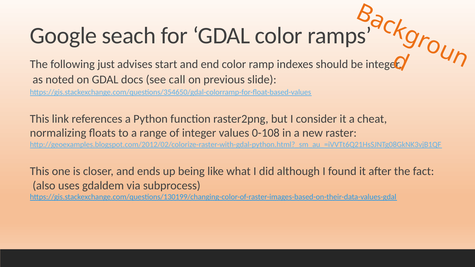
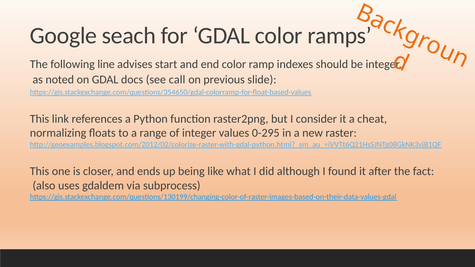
just: just -> line (106, 64)
0-108: 0-108 -> 0-295 (266, 133)
